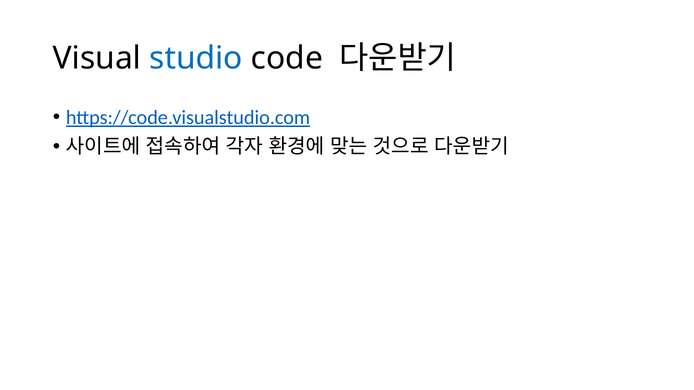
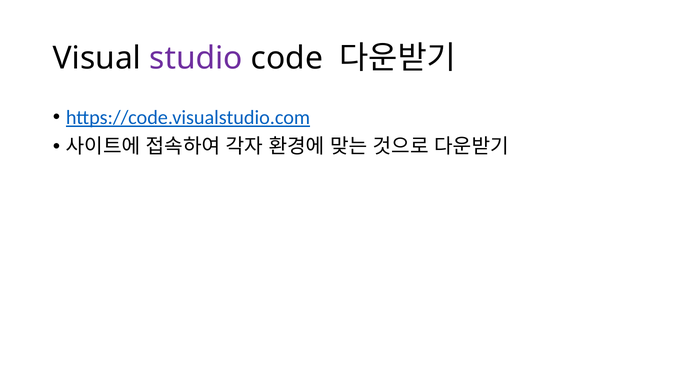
studio colour: blue -> purple (196, 58)
